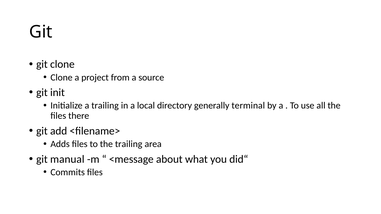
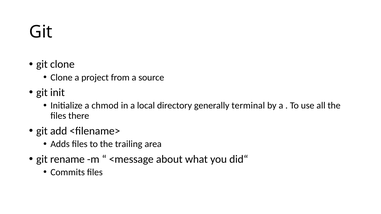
a trailing: trailing -> chmod (105, 106)
manual: manual -> rename (67, 159)
